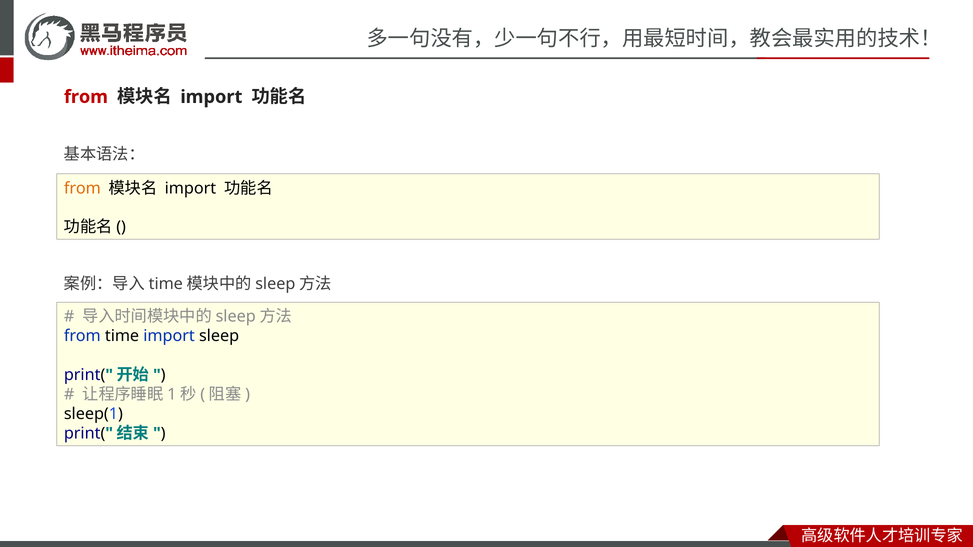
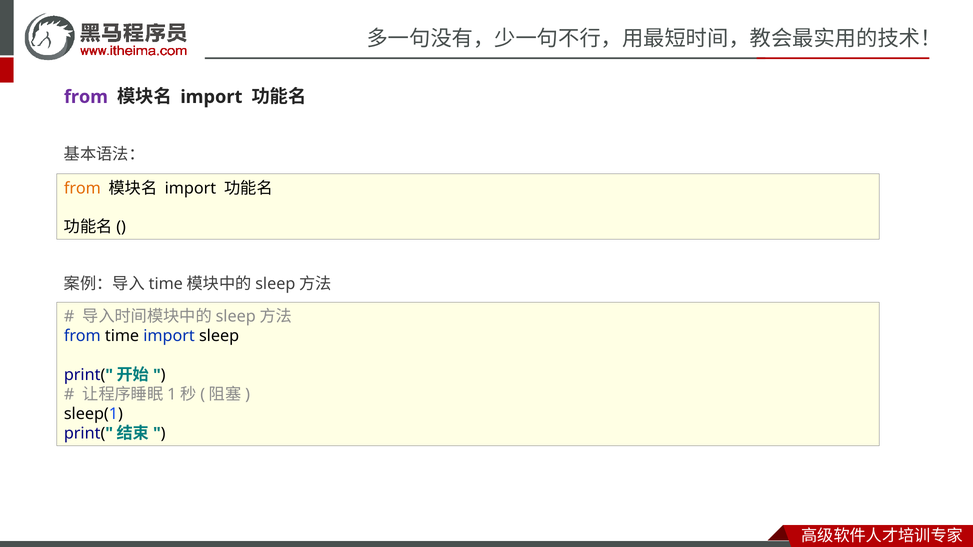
from colour: red -> purple (86, 97)
